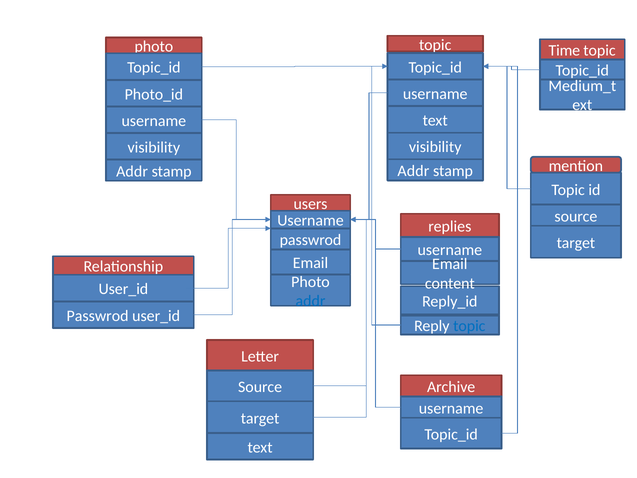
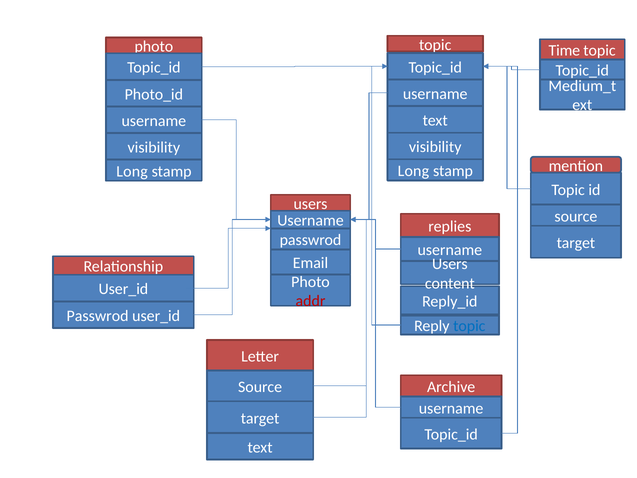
Addr: Addr -> Long (413, 171)
Addr: Addr -> Long (132, 171)
Email: Email -> Users (450, 264)
addr colour: blue -> red (311, 301)
